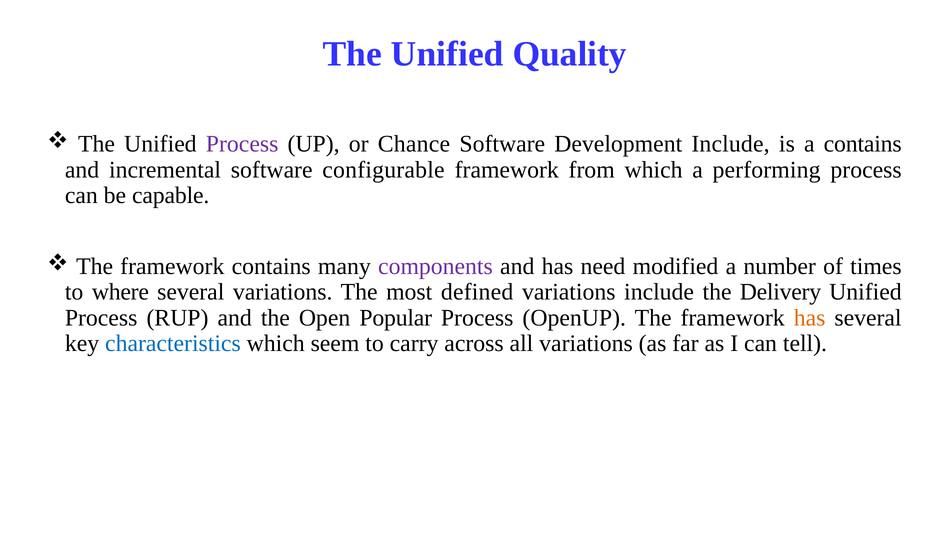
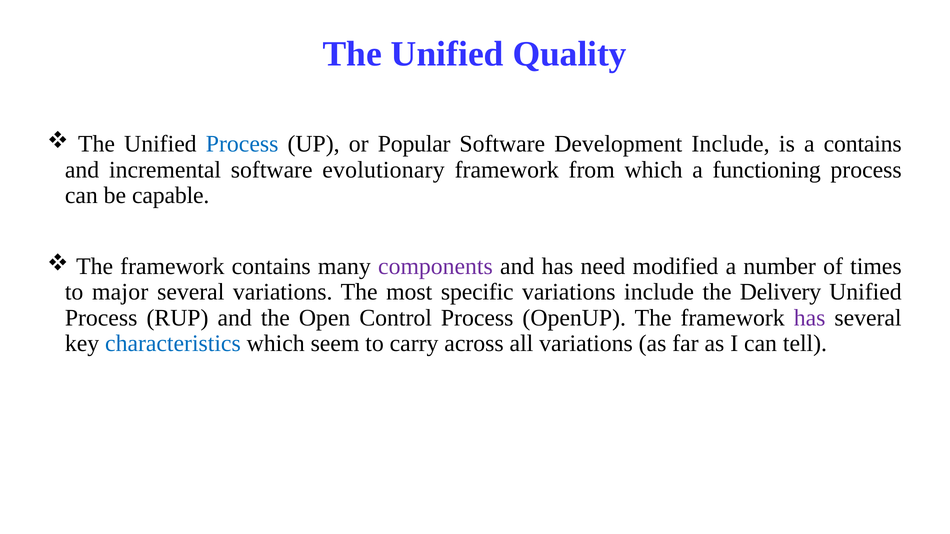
Process colour: purple -> blue (242, 144)
Chance: Chance -> Popular (414, 144)
configurable: configurable -> evolutionary (383, 170)
performing: performing -> functioning (767, 170)
where: where -> major (120, 292)
defined: defined -> specific (477, 292)
Popular: Popular -> Control (396, 318)
has colour: orange -> purple (810, 318)
